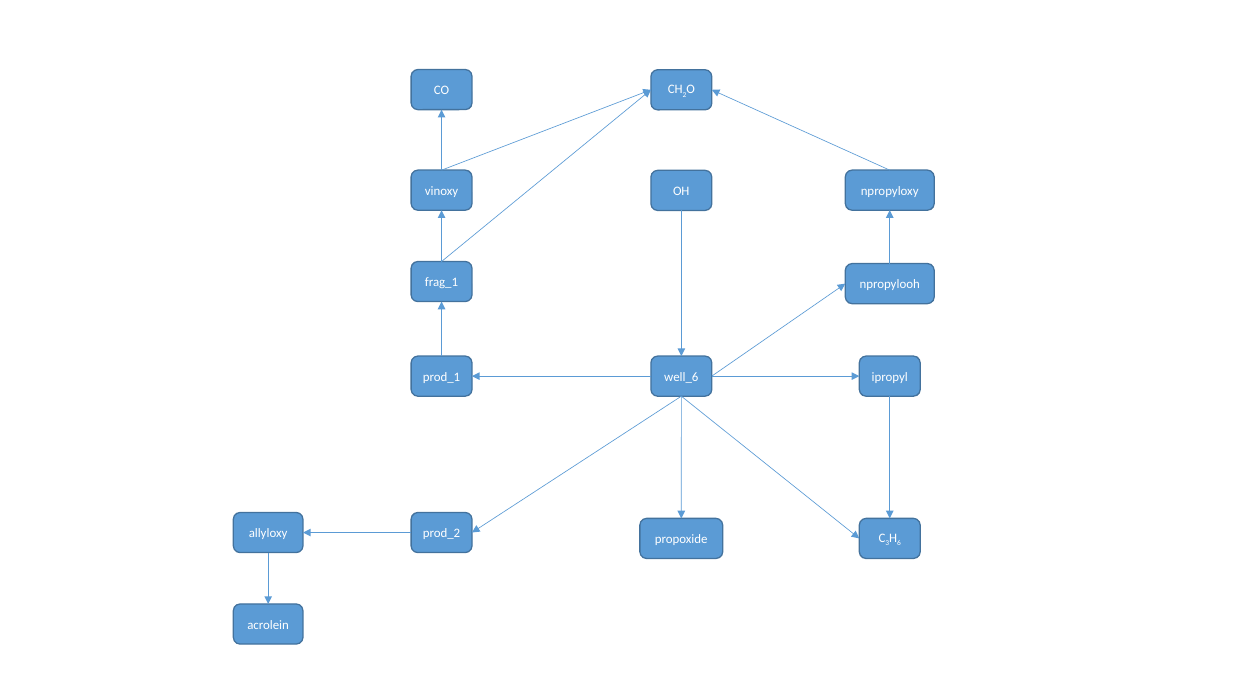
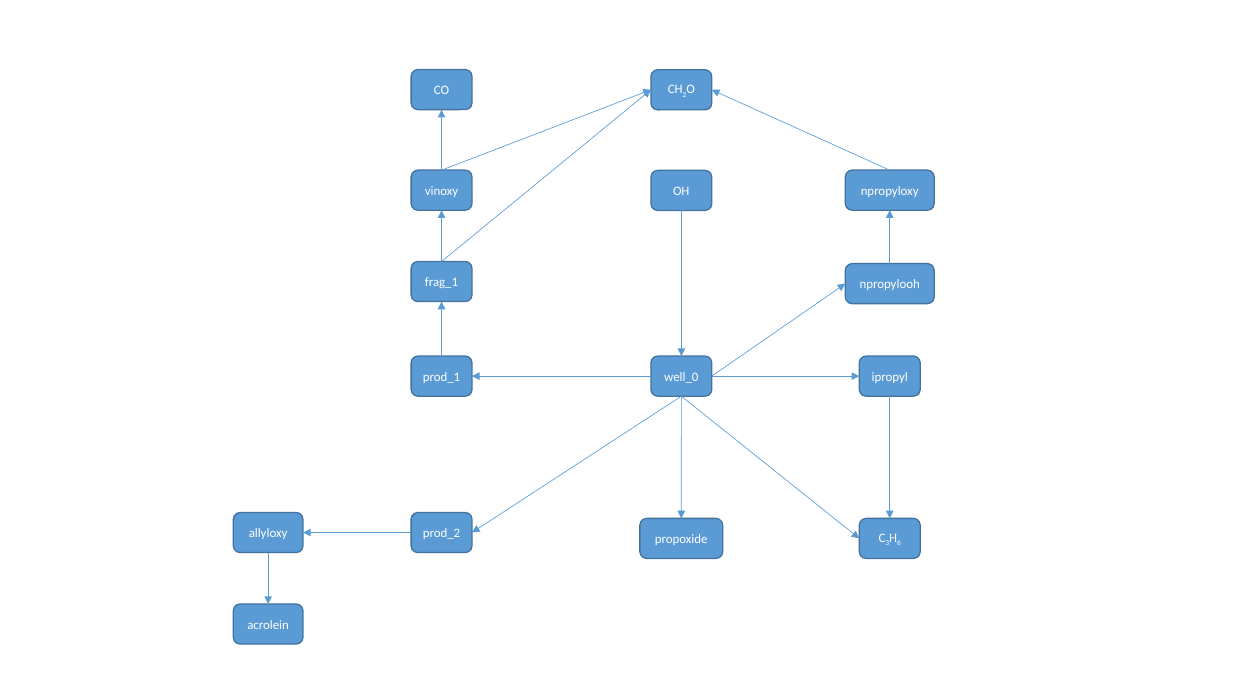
well_6: well_6 -> well_0 (681, 377)
